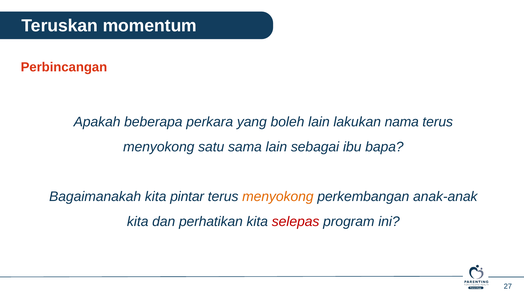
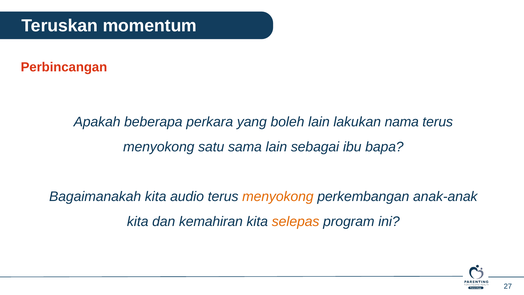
pintar: pintar -> audio (187, 196)
perhatikan: perhatikan -> kemahiran (211, 221)
selepas colour: red -> orange (296, 221)
